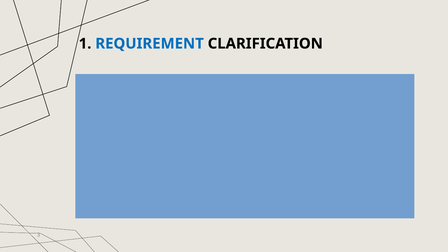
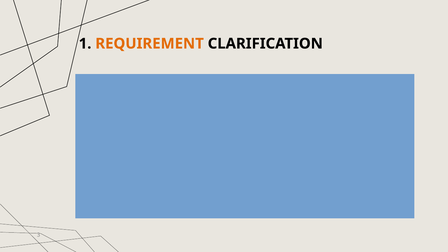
REQUIREMENT colour: blue -> orange (150, 44)
